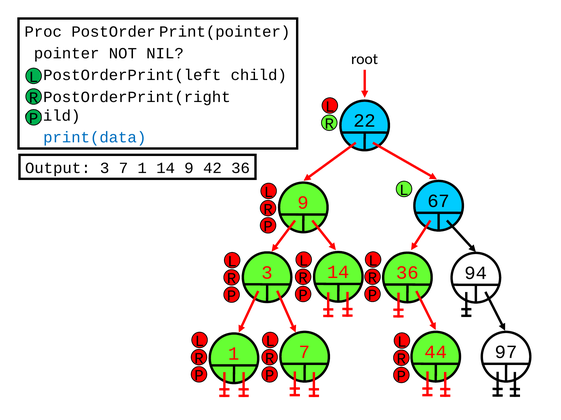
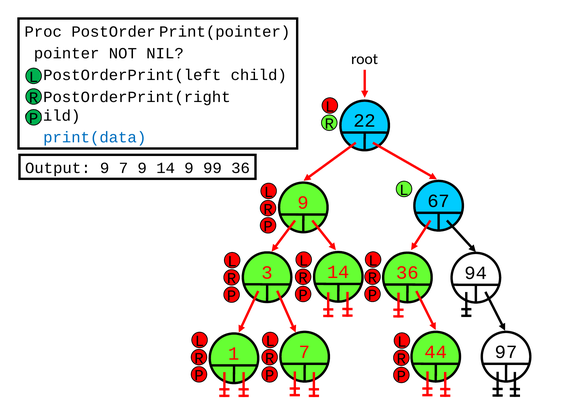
Output 3: 3 -> 9 (105, 168)
1: 1 -> 9 (142, 168)
42: 42 -> 99 (212, 168)
